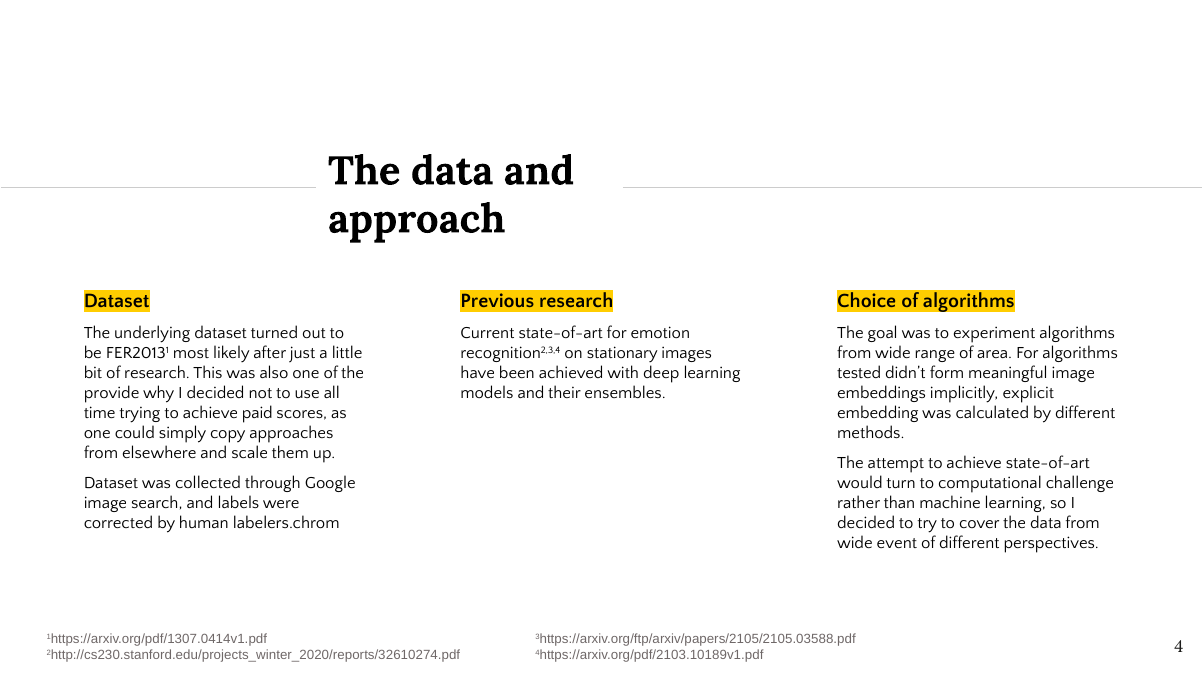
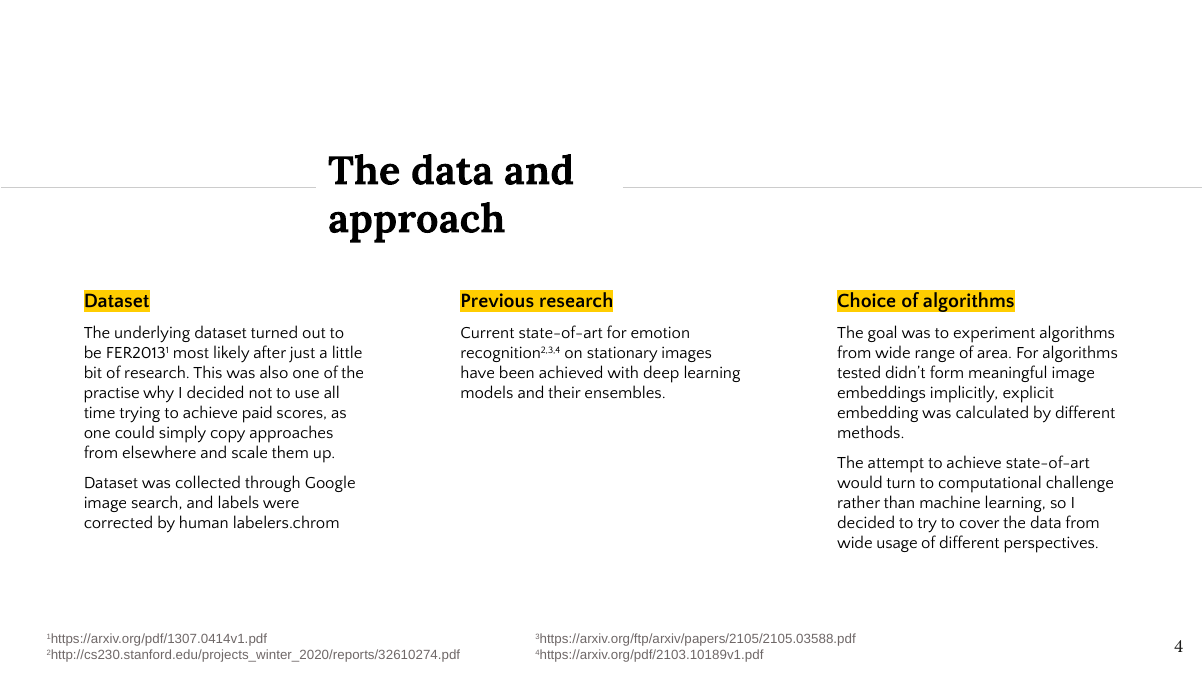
provide: provide -> practise (112, 393)
event: event -> usage (897, 543)
